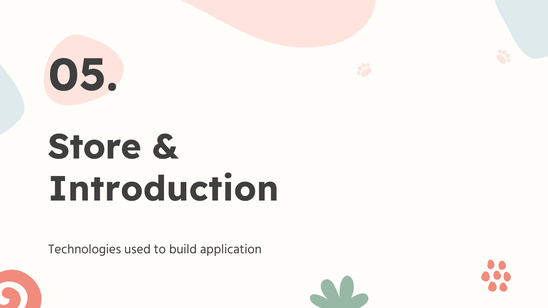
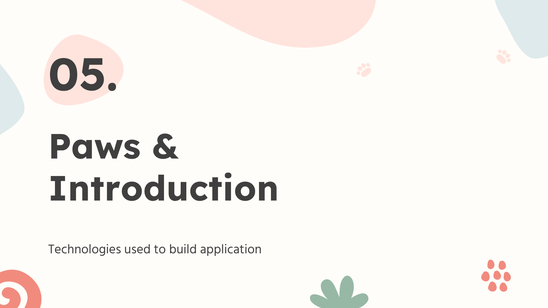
Store: Store -> Paws (94, 147)
